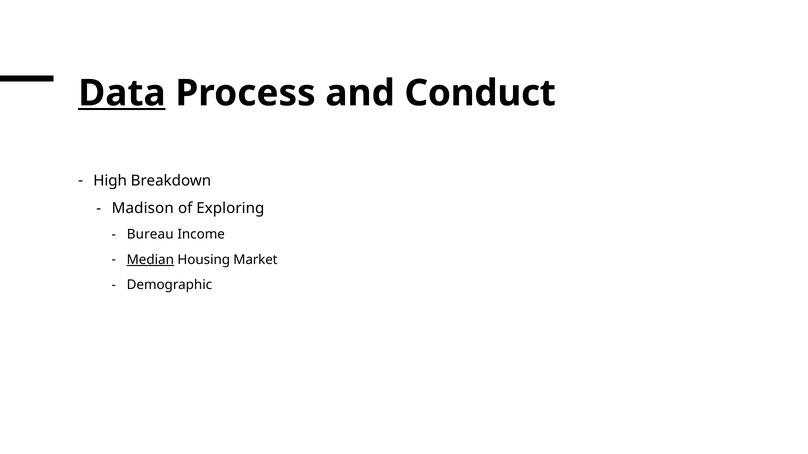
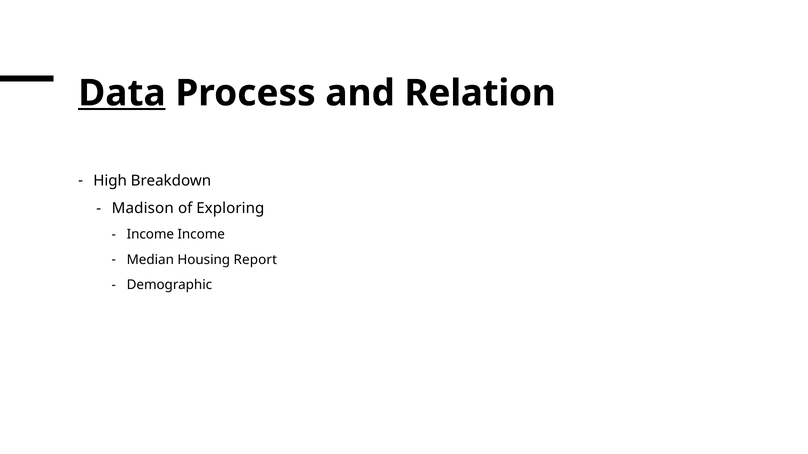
Conduct: Conduct -> Relation (480, 93)
Bureau: Bureau -> Income (150, 235)
Median underline: present -> none (150, 260)
Market: Market -> Report (255, 260)
